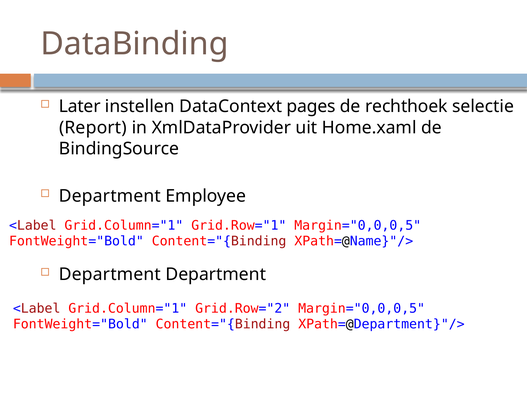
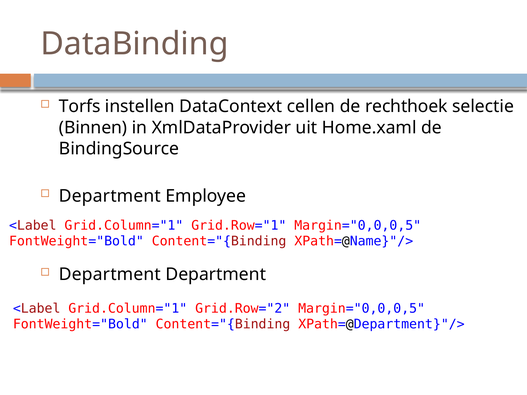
Later: Later -> Torfs (80, 107)
pages: pages -> cellen (311, 107)
Report: Report -> Binnen (93, 128)
